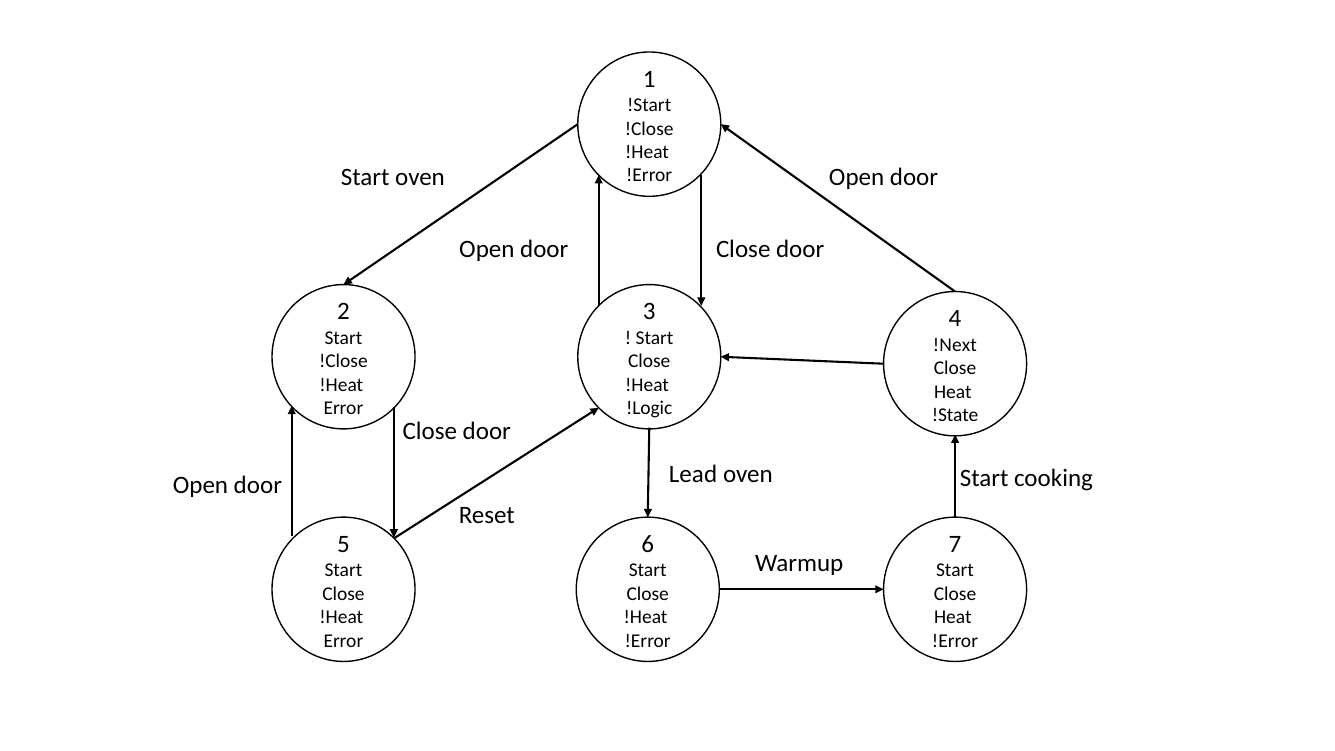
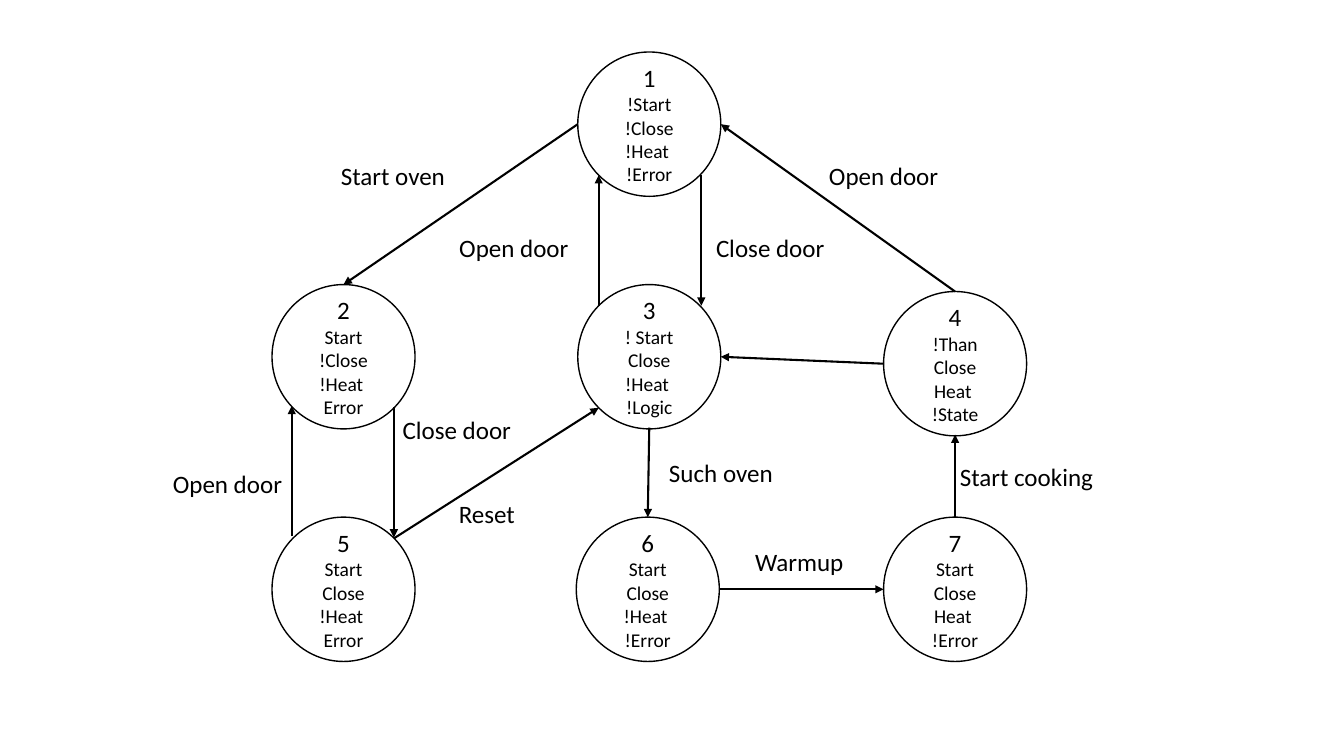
!Next: !Next -> !Than (955, 345)
Lead: Lead -> Such (693, 474)
